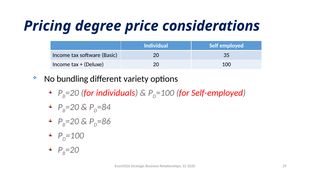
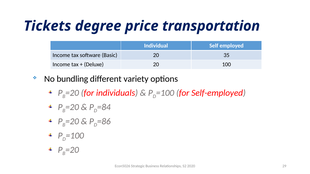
Pricing: Pricing -> Tickets (47, 26)
considerations: considerations -> transportation (211, 26)
